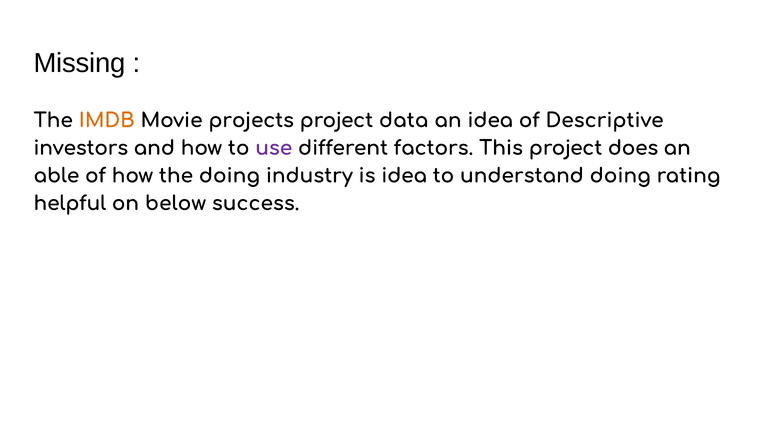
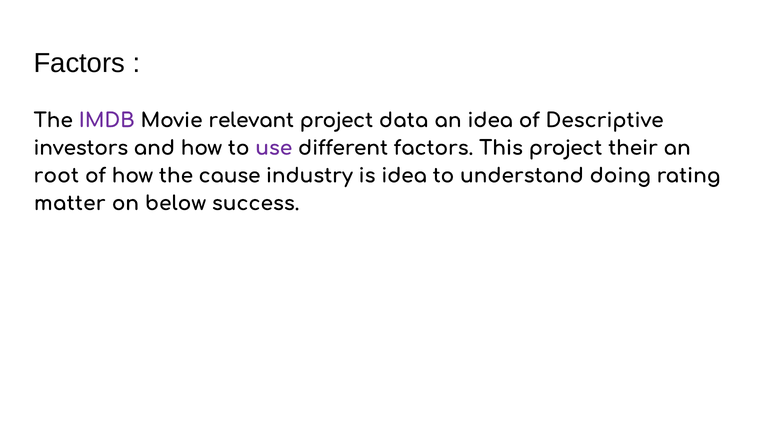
Missing: Missing -> Factors (79, 63)
IMDB colour: orange -> purple (107, 121)
projects: projects -> relevant (251, 121)
does: does -> their (633, 148)
able: able -> root (56, 176)
the doing: doing -> cause (230, 176)
helpful: helpful -> matter (70, 203)
